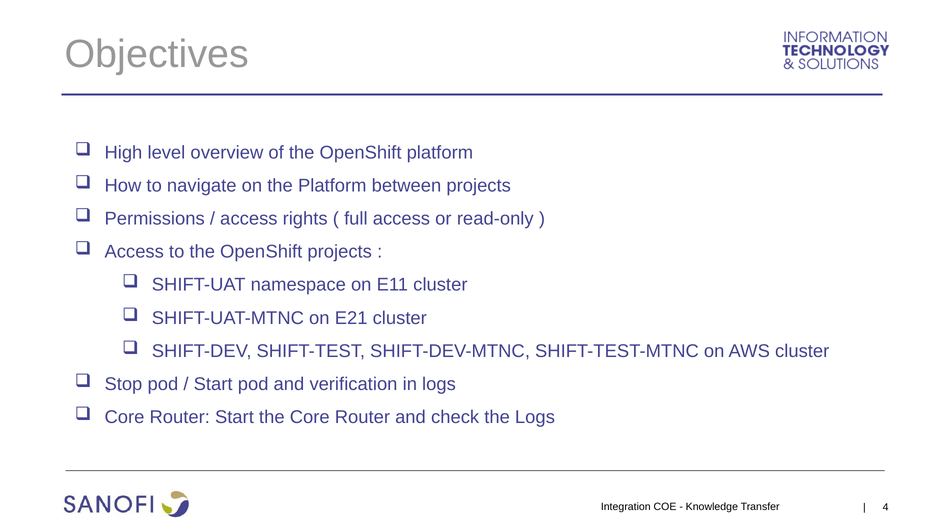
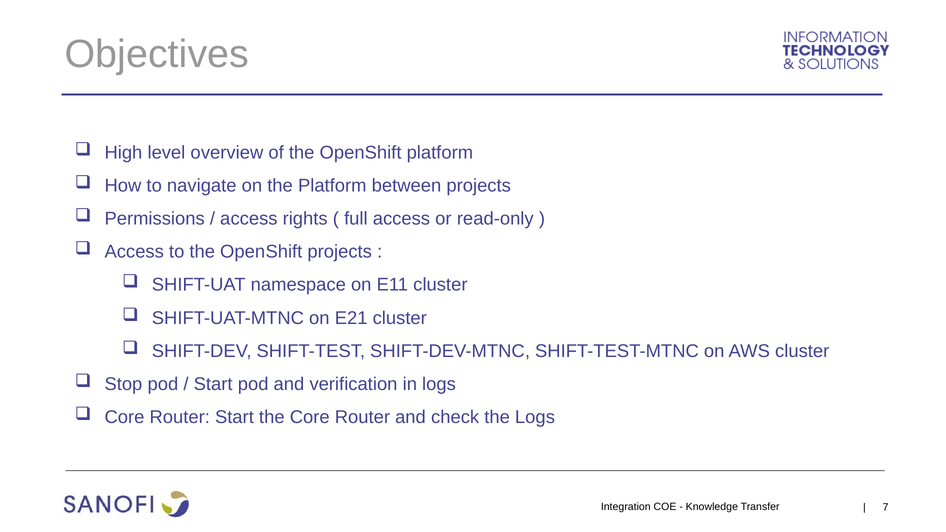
4: 4 -> 7 (886, 508)
